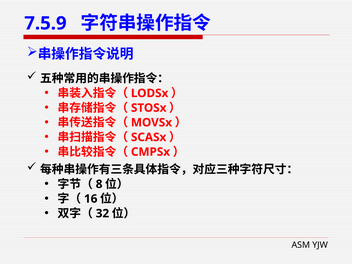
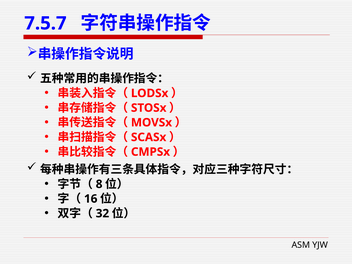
7.5.9: 7.5.9 -> 7.5.7 (45, 23)
